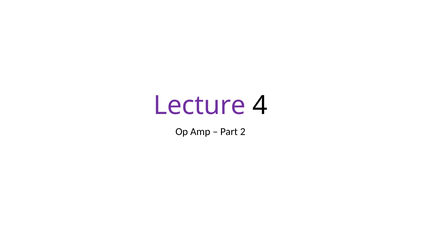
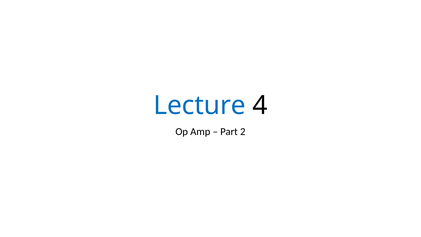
Lecture colour: purple -> blue (200, 105)
